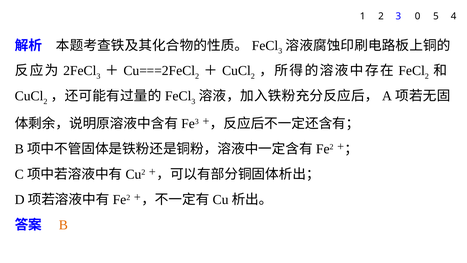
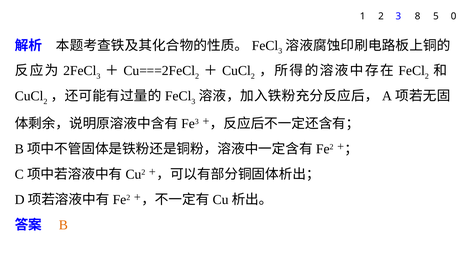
0: 0 -> 8 (418, 16)
4: 4 -> 0 (454, 16)
